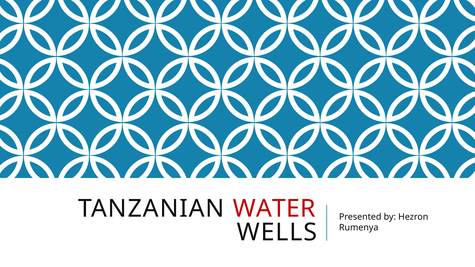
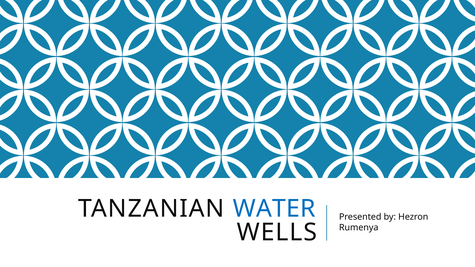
WATER colour: red -> blue (274, 209)
